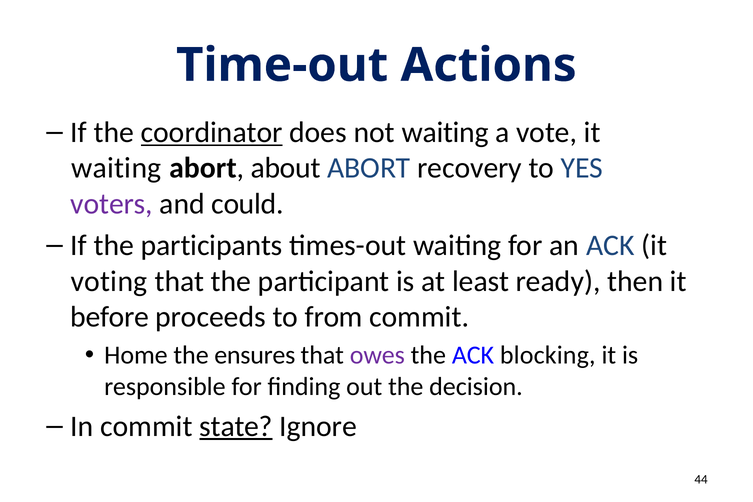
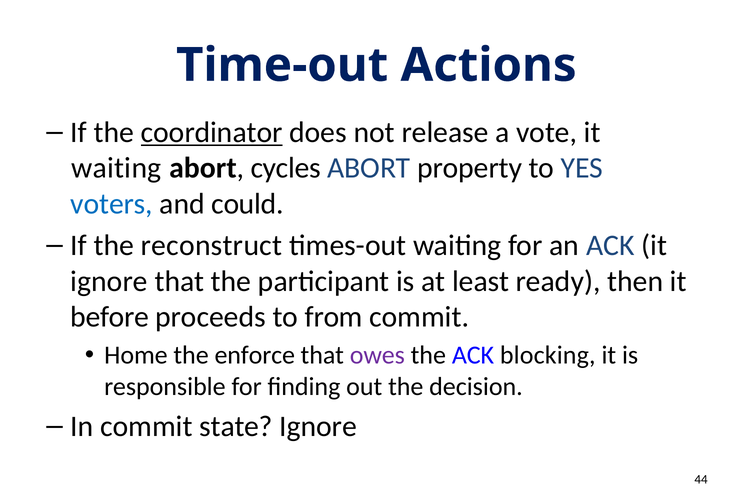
not waiting: waiting -> release (445, 132)
about: about -> cycles (286, 168)
recovery: recovery -> property (470, 168)
voters colour: purple -> blue (112, 204)
participants: participants -> reconstruct (212, 246)
voting: voting -> ignore (109, 281)
ensures: ensures -> enforce (255, 355)
state underline: present -> none (236, 426)
